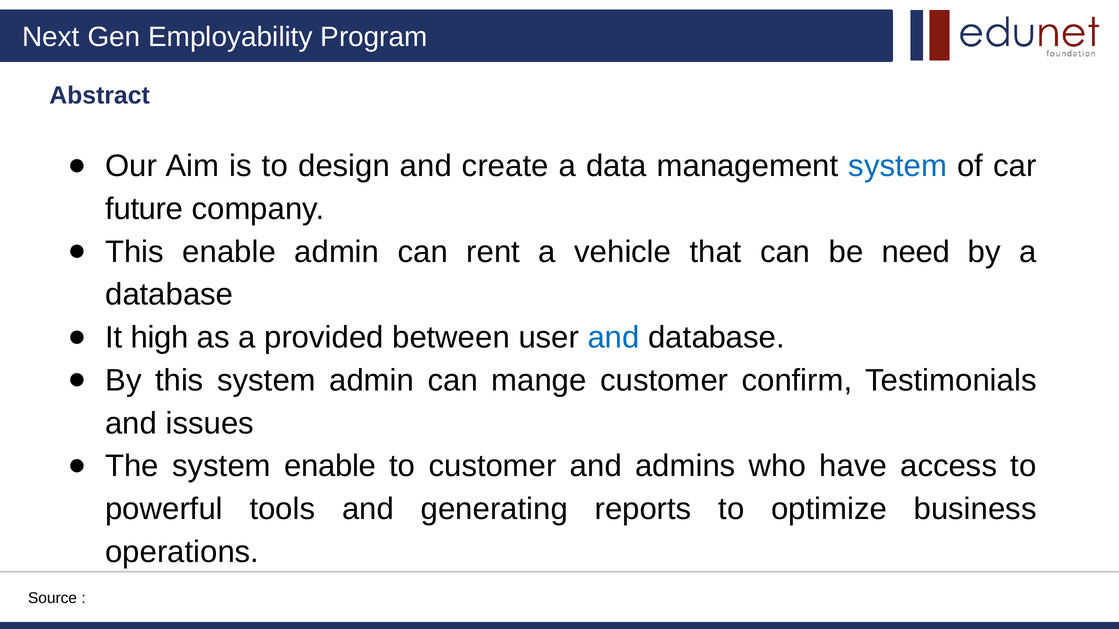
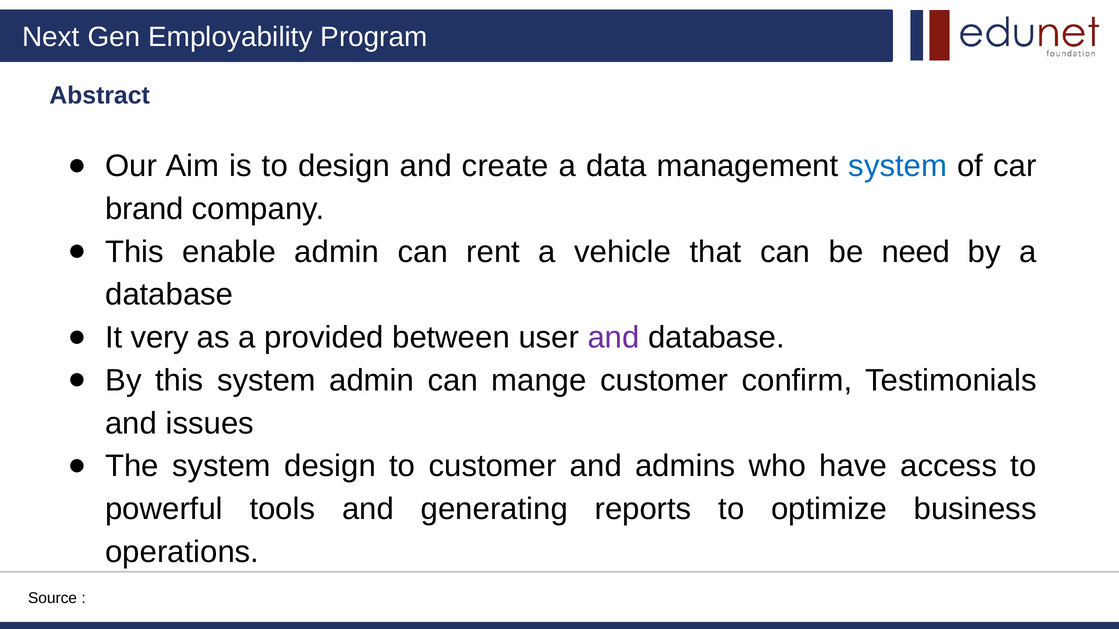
future: future -> brand (144, 209)
high: high -> very (160, 338)
and colour: blue -> purple (614, 338)
system enable: enable -> design (330, 467)
